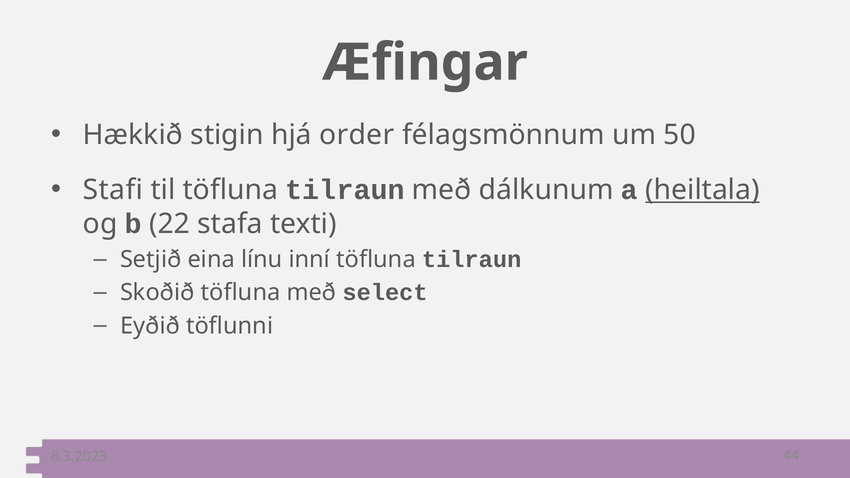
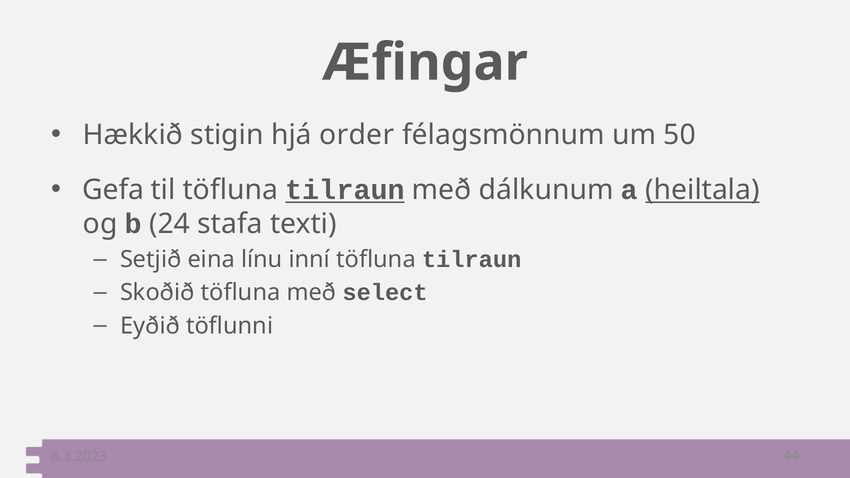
Stafi: Stafi -> Gefa (113, 190)
tilraun underline: none -> present (345, 190)
22: 22 -> 24 (170, 224)
